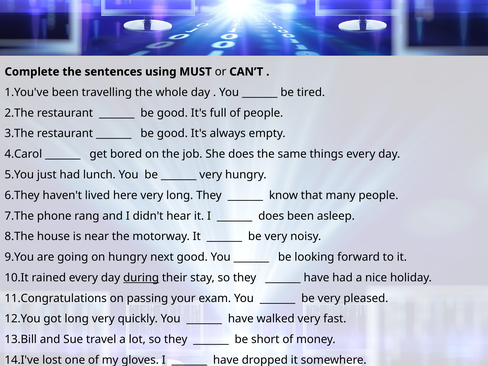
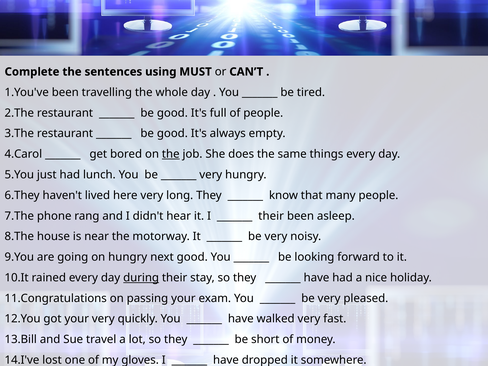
the underline: none -> present (171, 154)
does: does -> their (271, 216)
got long: long -> your (77, 319)
